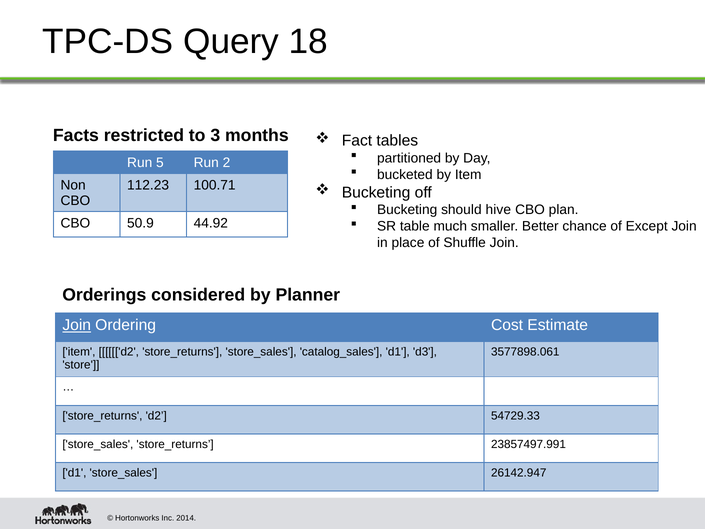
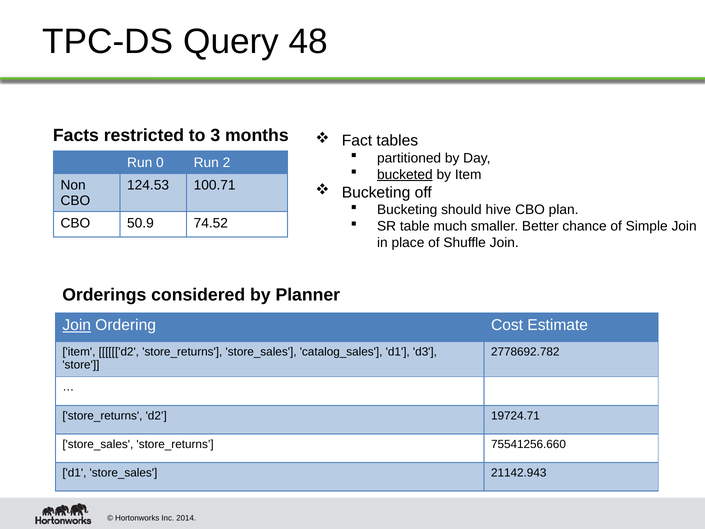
18: 18 -> 48 (308, 42)
5: 5 -> 0 (160, 163)
bucketed underline: none -> present (405, 175)
112.23: 112.23 -> 124.53 (148, 185)
44.92: 44.92 -> 74.52 (211, 223)
Except: Except -> Simple (647, 226)
3577898.061: 3577898.061 -> 2778692.782 (525, 352)
54729.33: 54729.33 -> 19724.71 (515, 415)
23857497.991: 23857497.991 -> 75541256.660 (528, 444)
26142.947: 26142.947 -> 21142.943 (519, 473)
